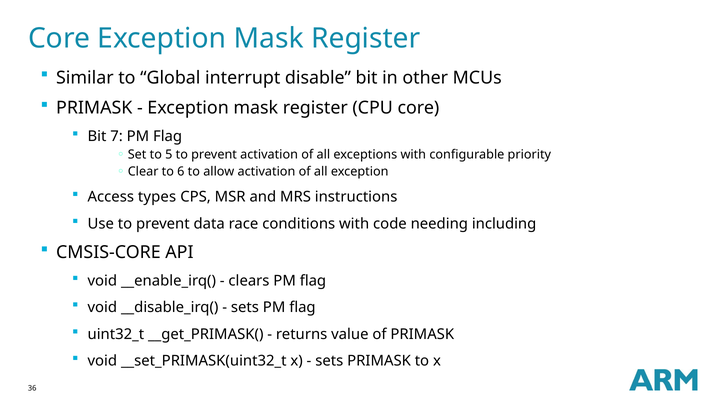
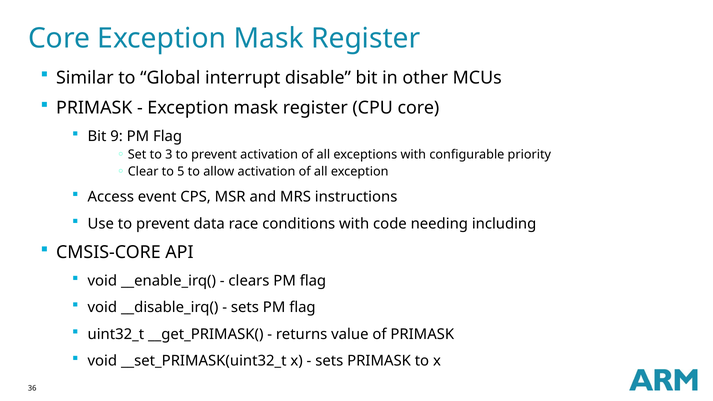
7: 7 -> 9 (117, 136)
5: 5 -> 3 (169, 155)
6: 6 -> 5 (181, 172)
types: types -> event (157, 197)
